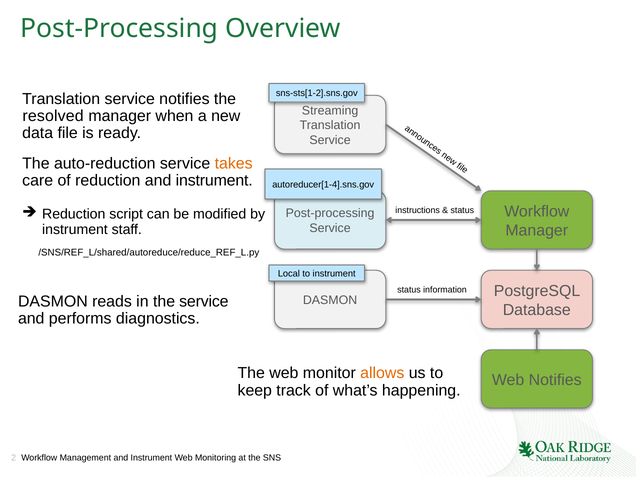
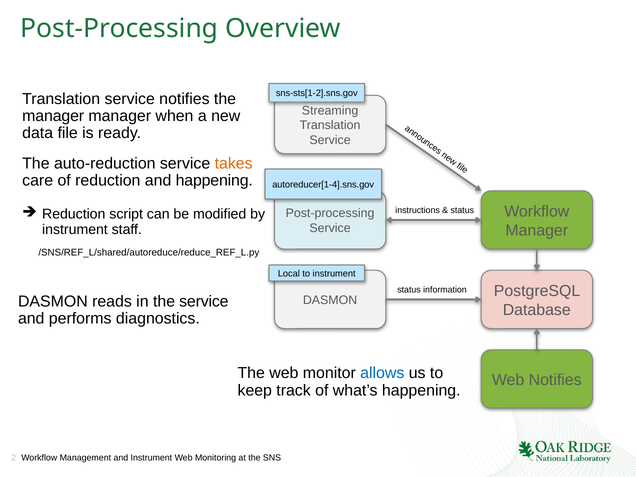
resolved: resolved -> manager (53, 116)
reduction and instrument: instrument -> happening (214, 181)
allows colour: orange -> blue (382, 373)
